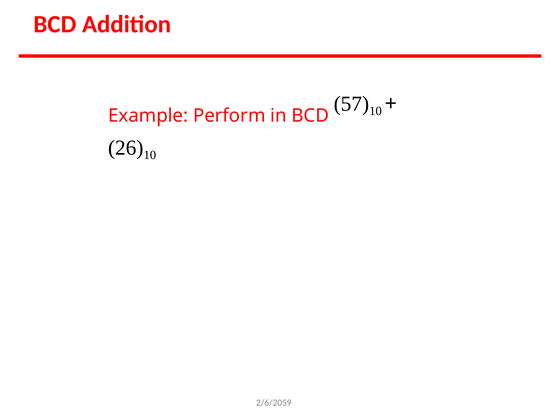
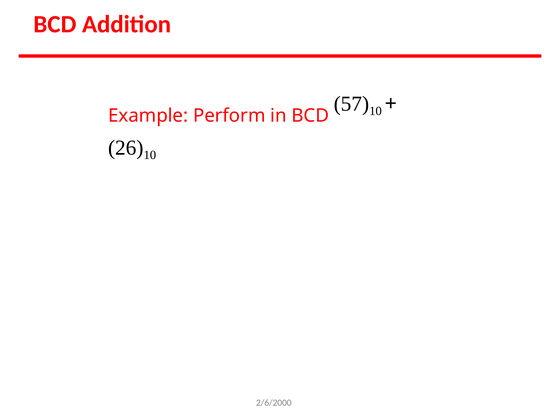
2/6/2059: 2/6/2059 -> 2/6/2000 (274, 403)
